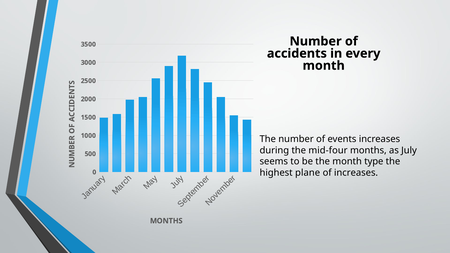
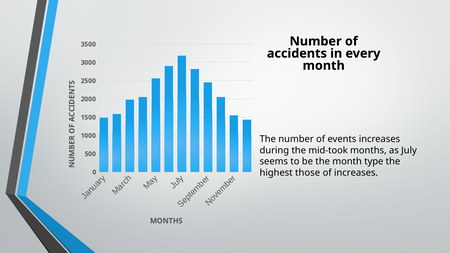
mid-four: mid-four -> mid-took (328, 150)
plane: plane -> those (308, 173)
